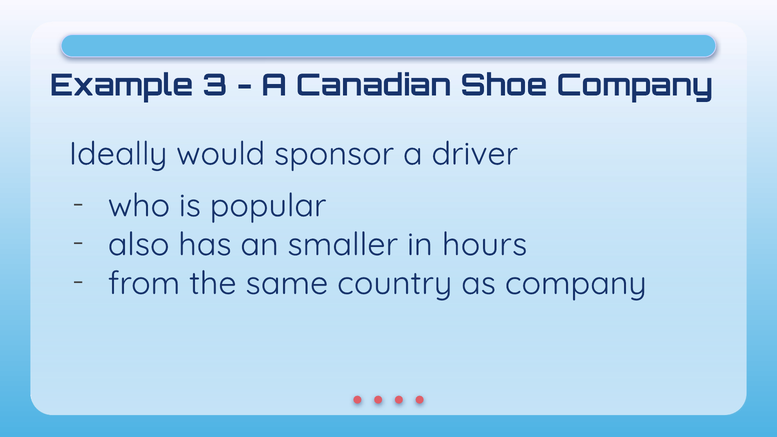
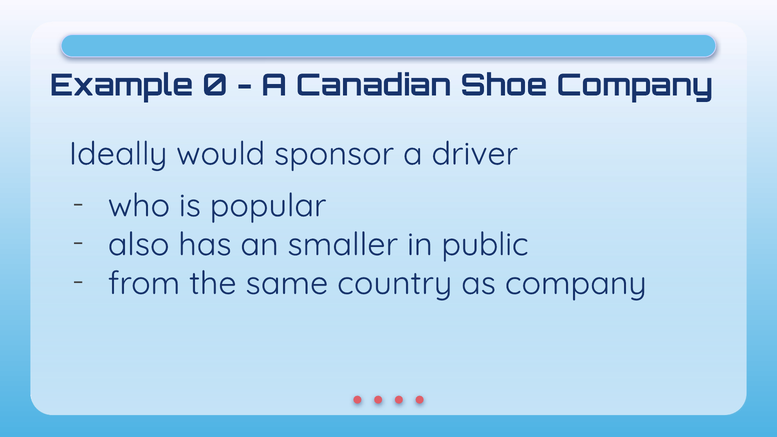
3: 3 -> 0 (215, 85)
hours: hours -> public (485, 245)
